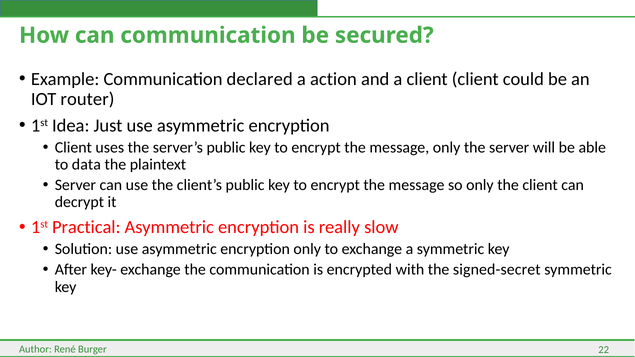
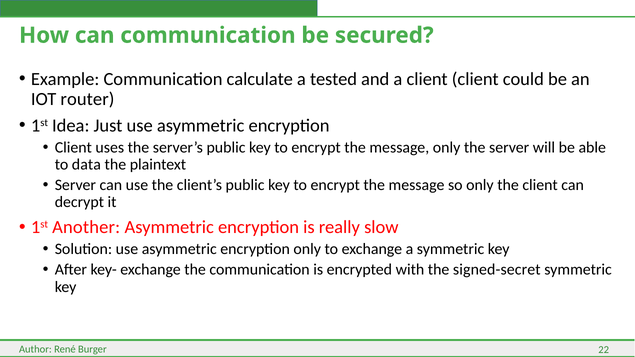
declared: declared -> calculate (260, 79)
action: action -> tested (333, 79)
Practical: Practical -> Another (86, 227)
